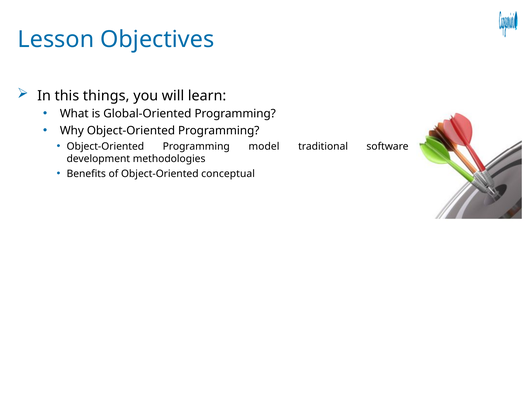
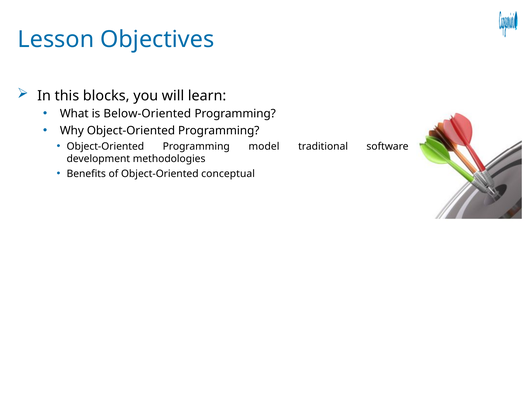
things: things -> blocks (106, 96)
Global-Oriented: Global-Oriented -> Below-Oriented (147, 114)
